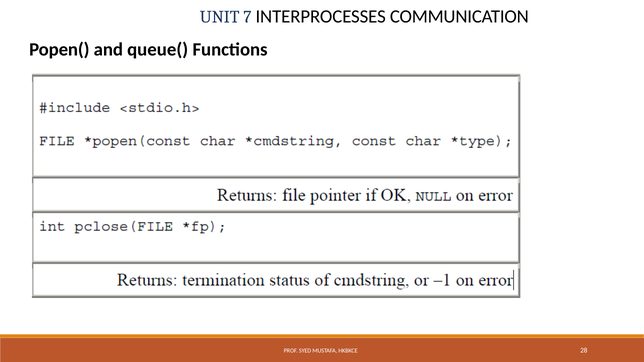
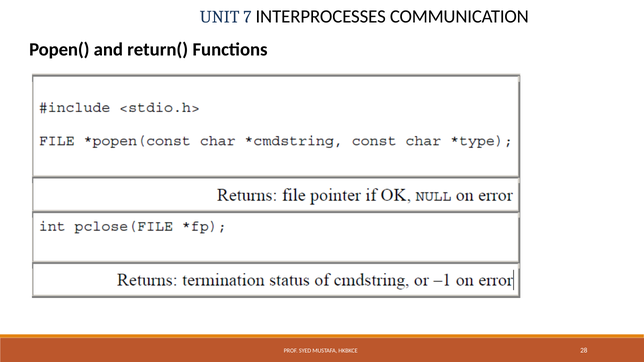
queue(: queue( -> return( (158, 50)
